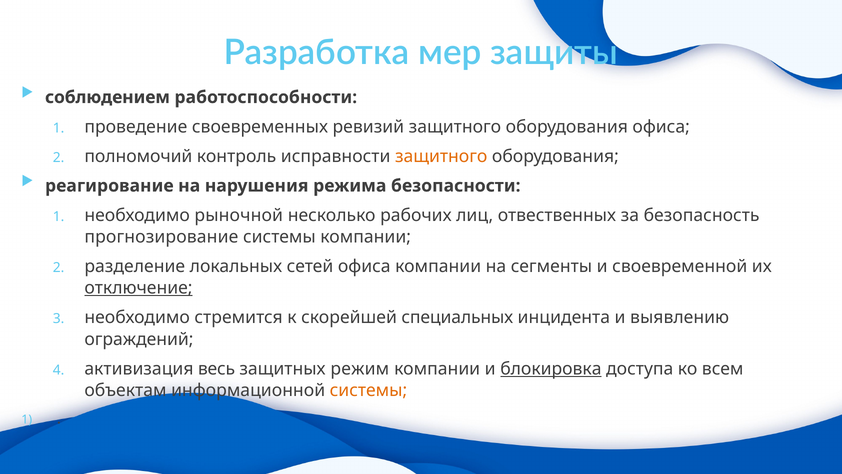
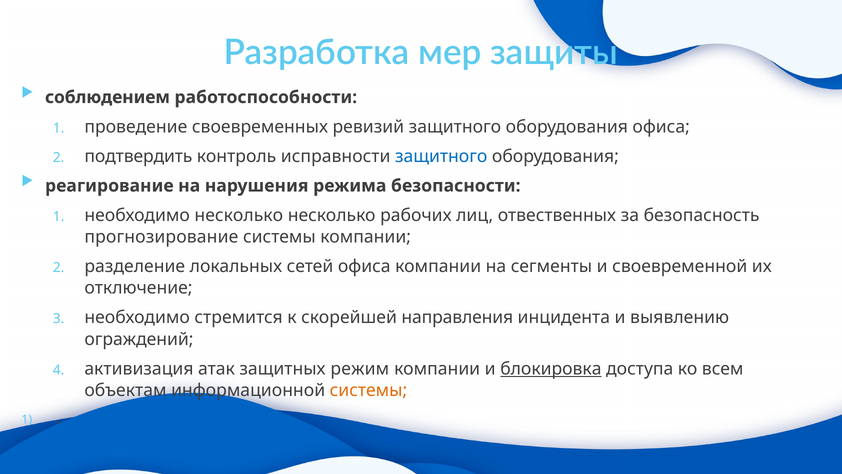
полномочий: полномочий -> подтвердить (138, 156)
защитного colour: orange -> blue (441, 156)
необходимо рыночной: рыночной -> несколько (239, 215)
отключение underline: present -> none (138, 288)
специальных: специальных -> направления (457, 317)
весь: весь -> атак (216, 368)
